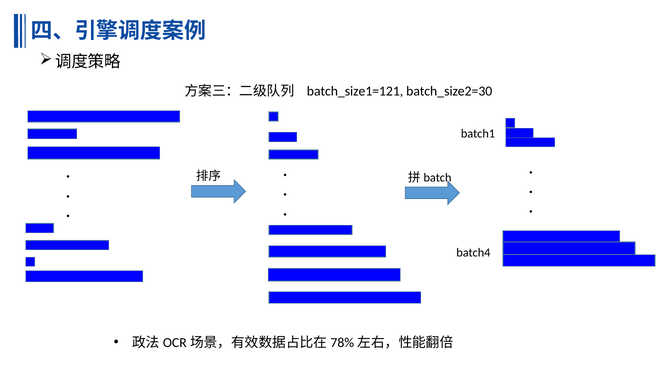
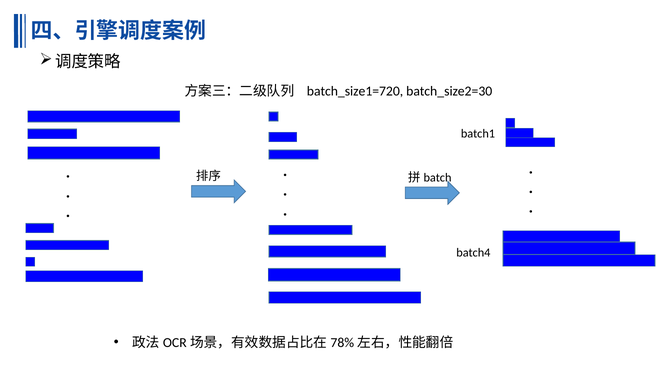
batch_size1=121: batch_size1=121 -> batch_size1=720 (355, 91)
